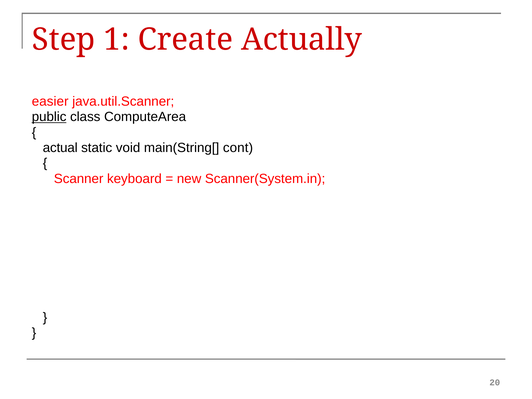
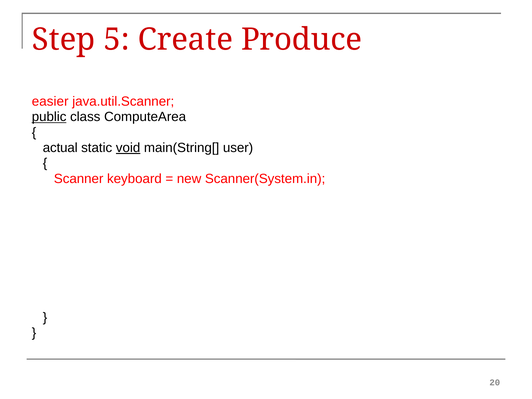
1: 1 -> 5 (117, 40)
Actually: Actually -> Produce (302, 40)
void underline: none -> present (128, 148)
cont: cont -> user (238, 148)
